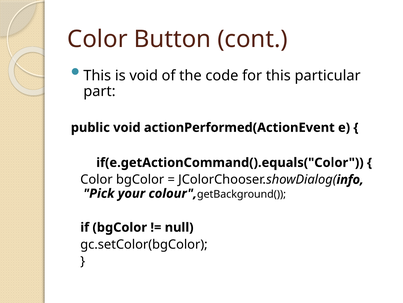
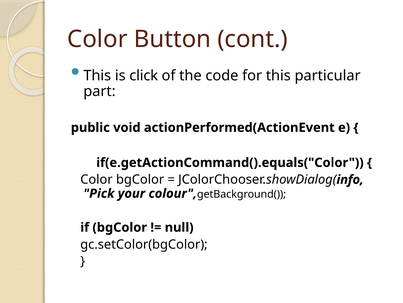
is void: void -> click (144, 76)
